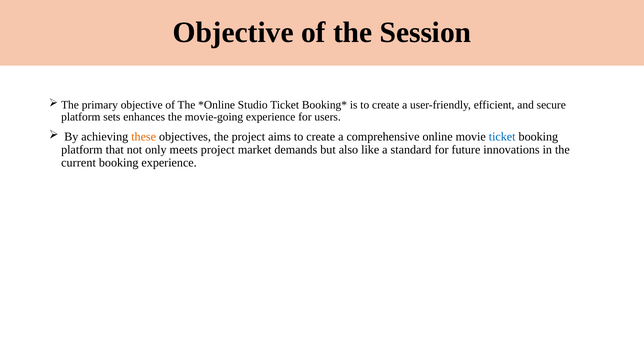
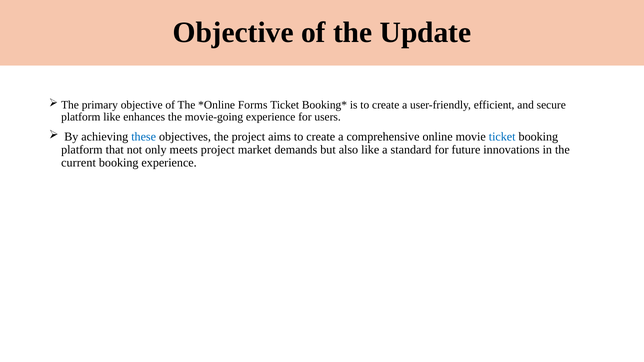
Session: Session -> Update (425, 33)
Studio: Studio -> Forms (253, 105)
platform sets: sets -> like (112, 117)
these colour: orange -> blue (144, 137)
